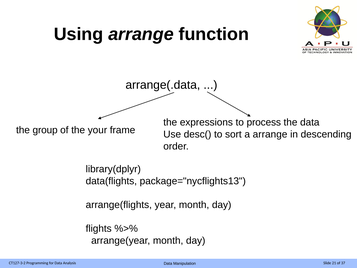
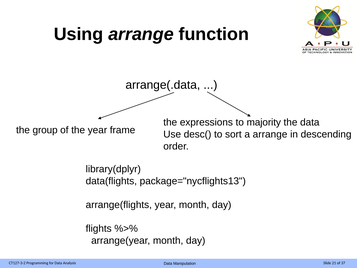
process: process -> majority (264, 122)
the your: your -> year (97, 130)
